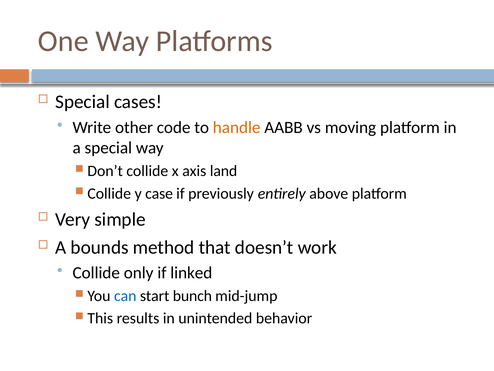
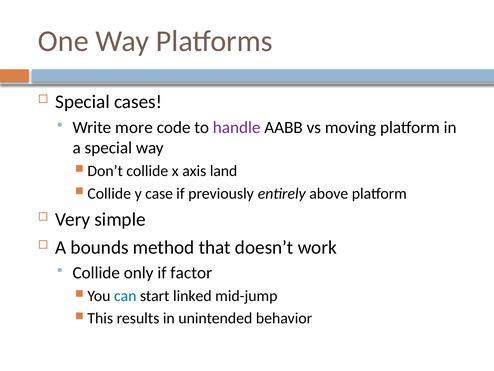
other: other -> more (134, 127)
handle colour: orange -> purple (237, 127)
linked: linked -> factor (191, 273)
bunch: bunch -> linked (192, 296)
